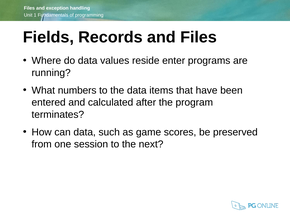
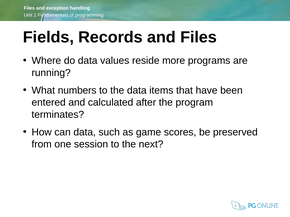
enter: enter -> more (174, 61)
